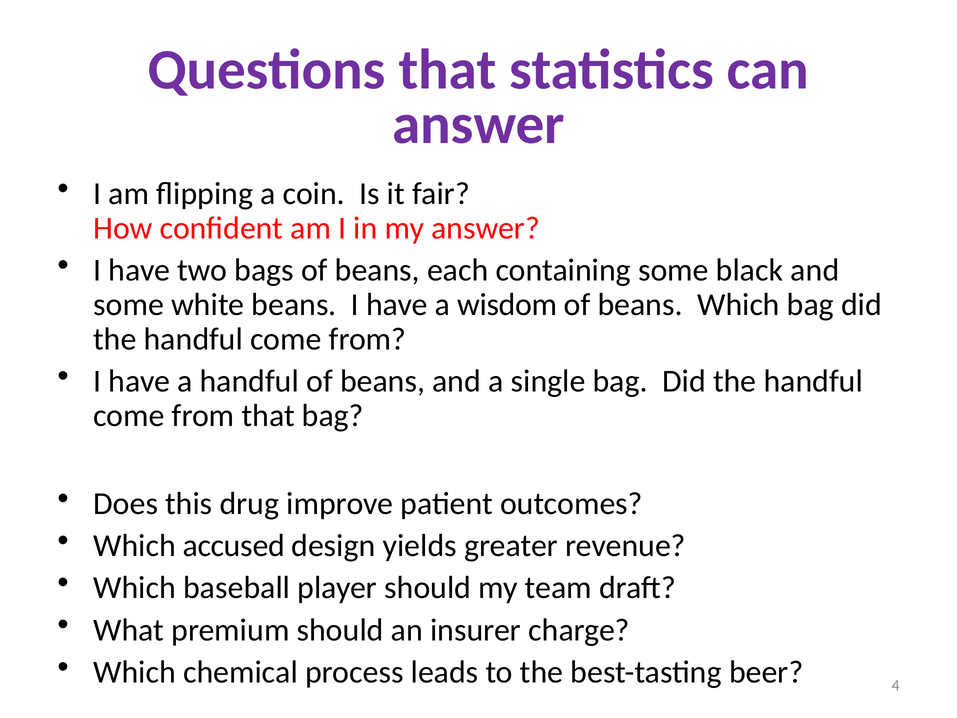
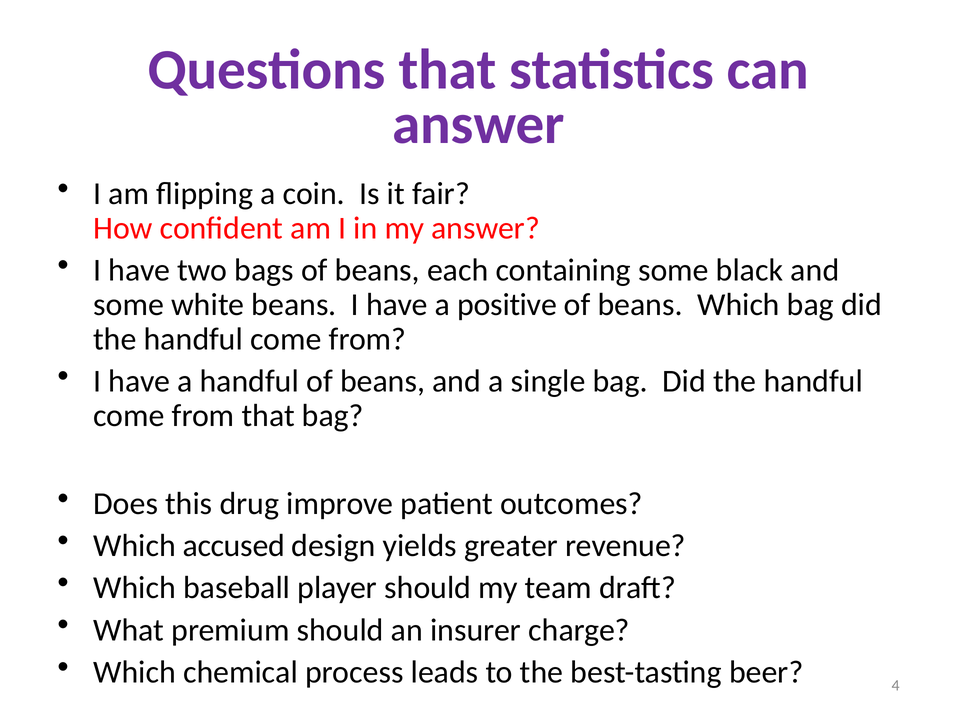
wisdom: wisdom -> positive (507, 305)
